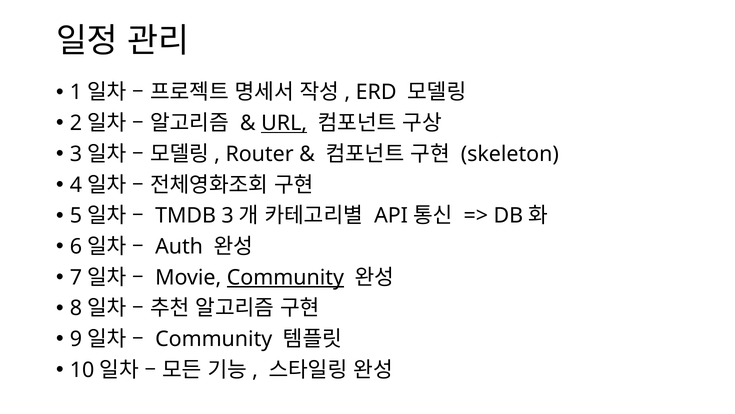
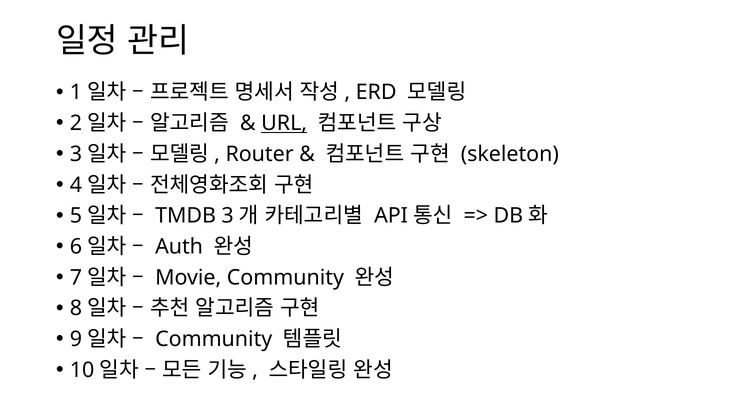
Community underline: present -> none (285, 277)
